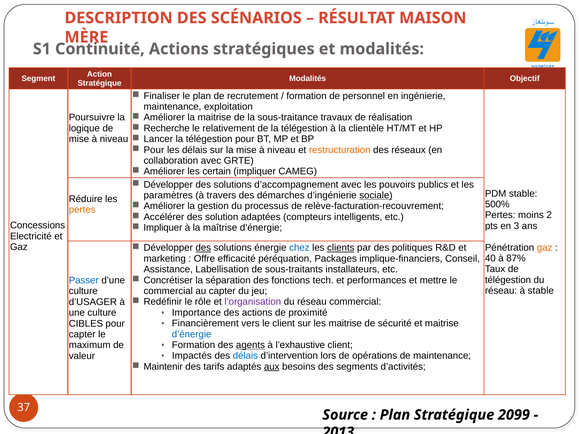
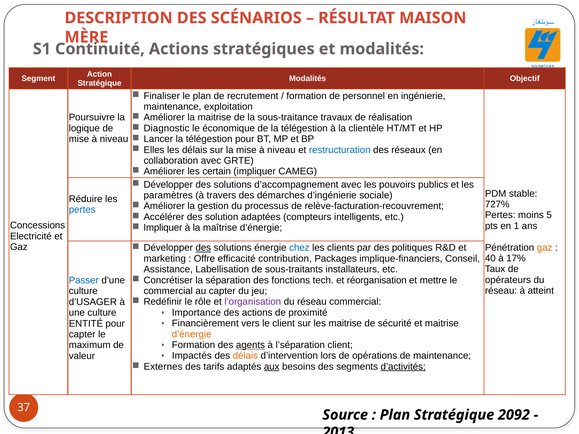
Recherche: Recherche -> Diagnostic (167, 128)
relativement: relativement -> économique (229, 128)
Pour: Pour -> Elles (154, 150)
restructuration colour: orange -> blue (340, 150)
sociale underline: present -> none (376, 195)
500%: 500% -> 727% (497, 204)
pertes colour: orange -> blue (82, 210)
2: 2 -> 5 (549, 215)
3: 3 -> 1 (517, 226)
clients underline: present -> none (341, 248)
87%: 87% -> 17% (516, 258)
péréquation: péréquation -> contribution (285, 259)
télégestion: télégestion -> opérateurs (508, 280)
performances: performances -> réorganisation (377, 280)
à stable: stable -> atteint (541, 291)
CIBLES: CIBLES -> ENTITÉ (86, 324)
d’énergie colour: blue -> orange (192, 334)
l’exhaustive: l’exhaustive -> l’séparation (300, 345)
délais colour: blue -> orange (245, 356)
Maintenir: Maintenir -> Externes (163, 367)
d’activités underline: none -> present (403, 367)
2099: 2099 -> 2092 (514, 415)
